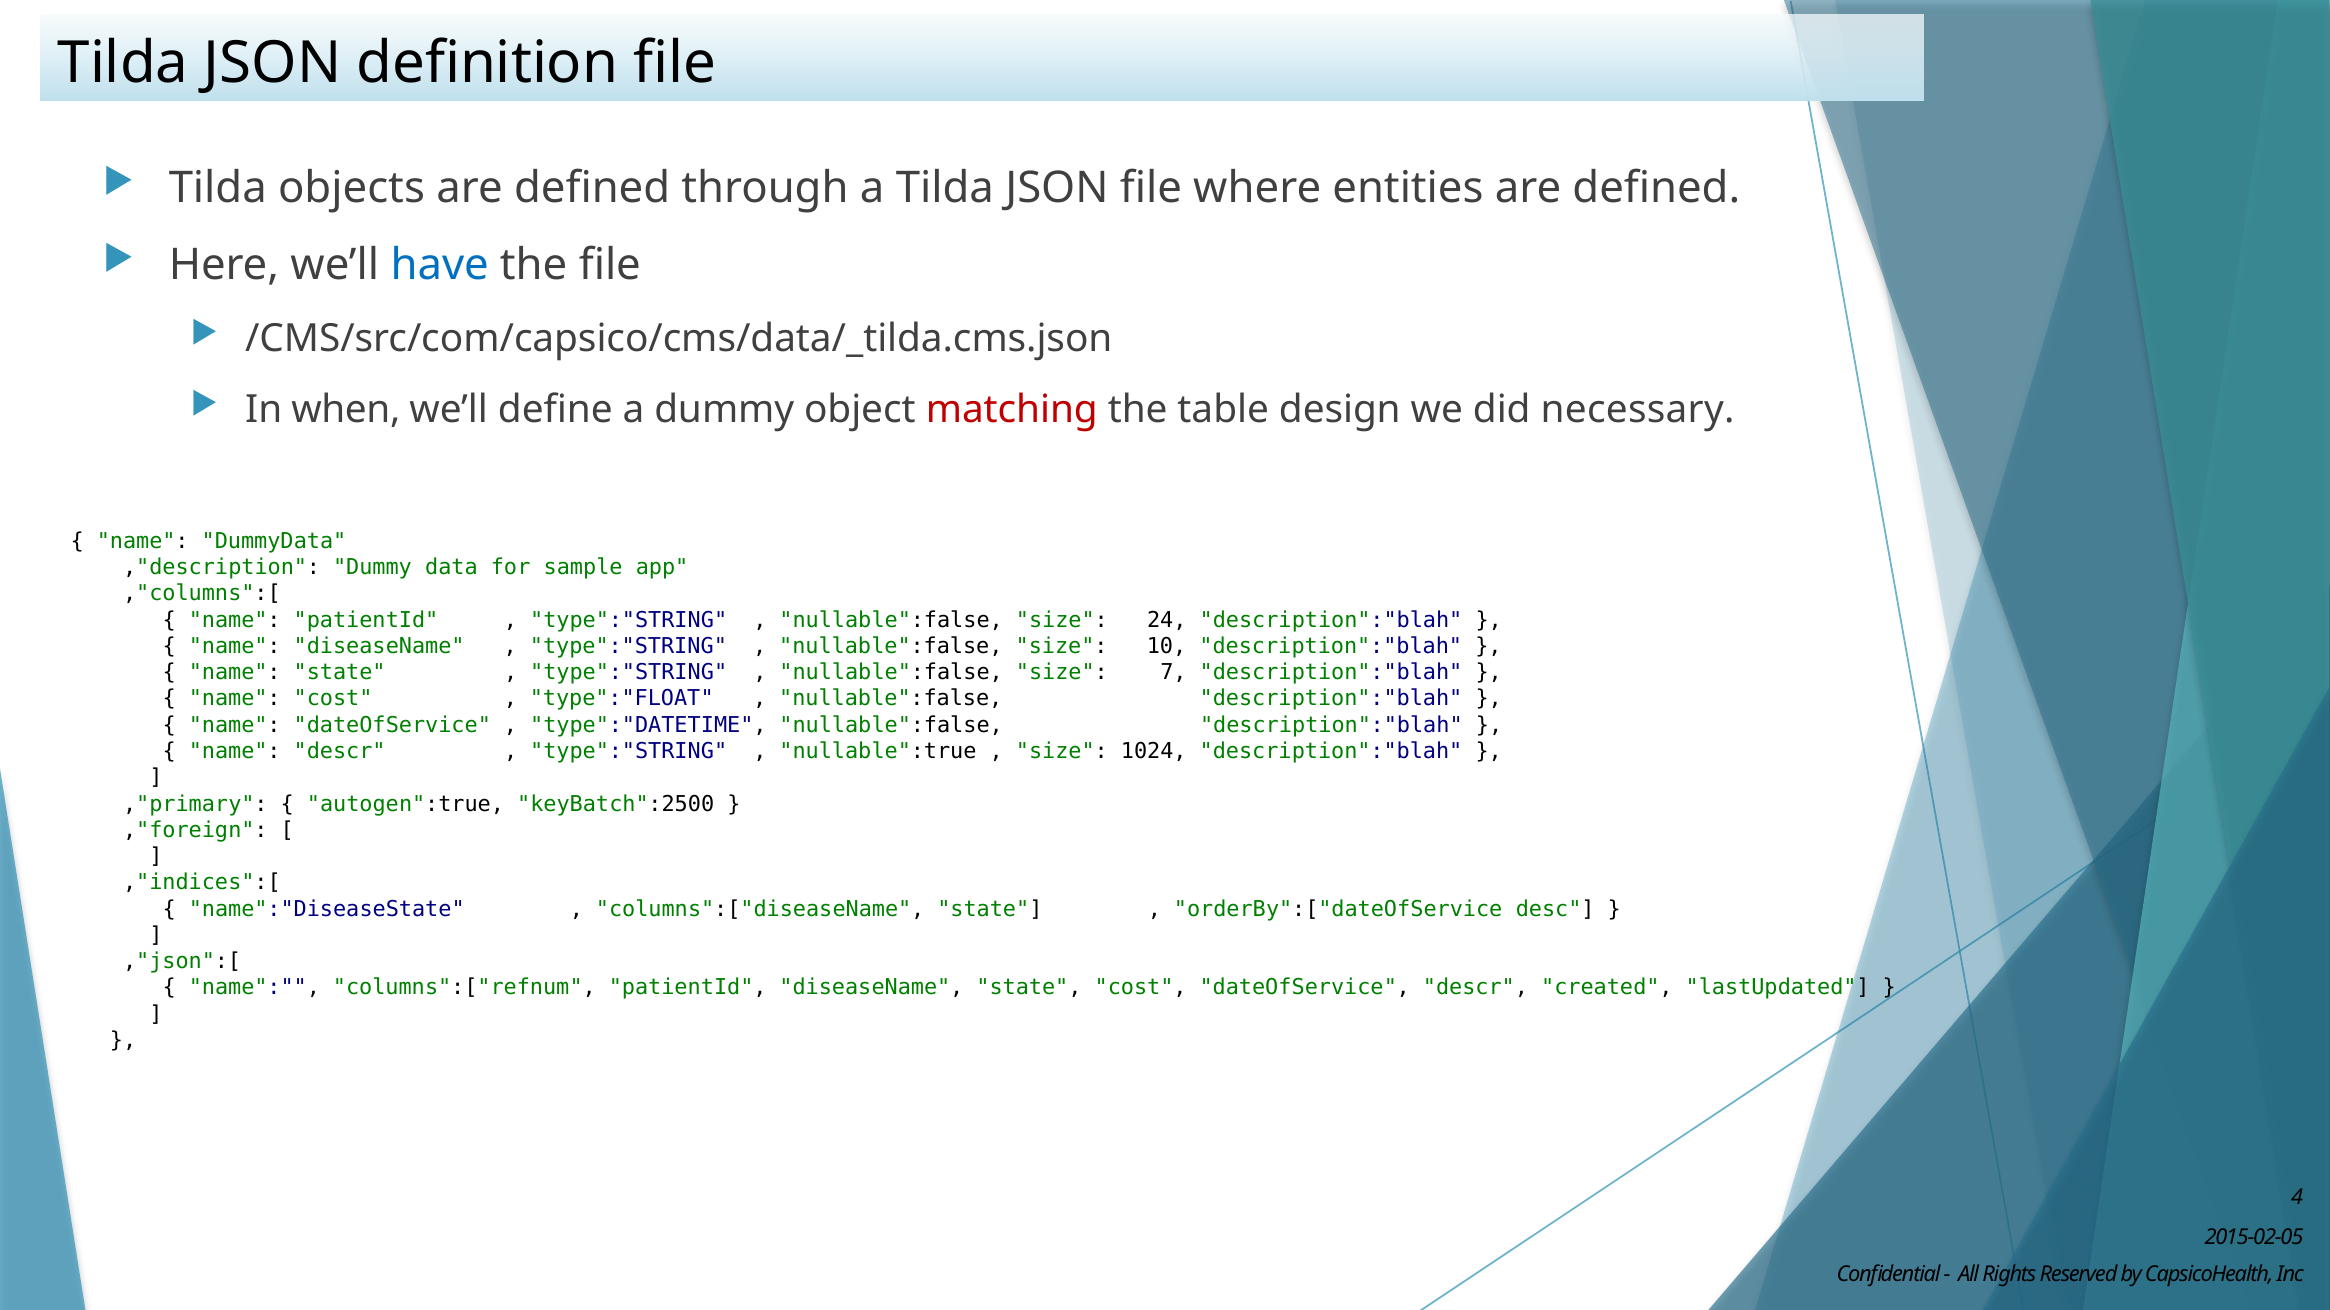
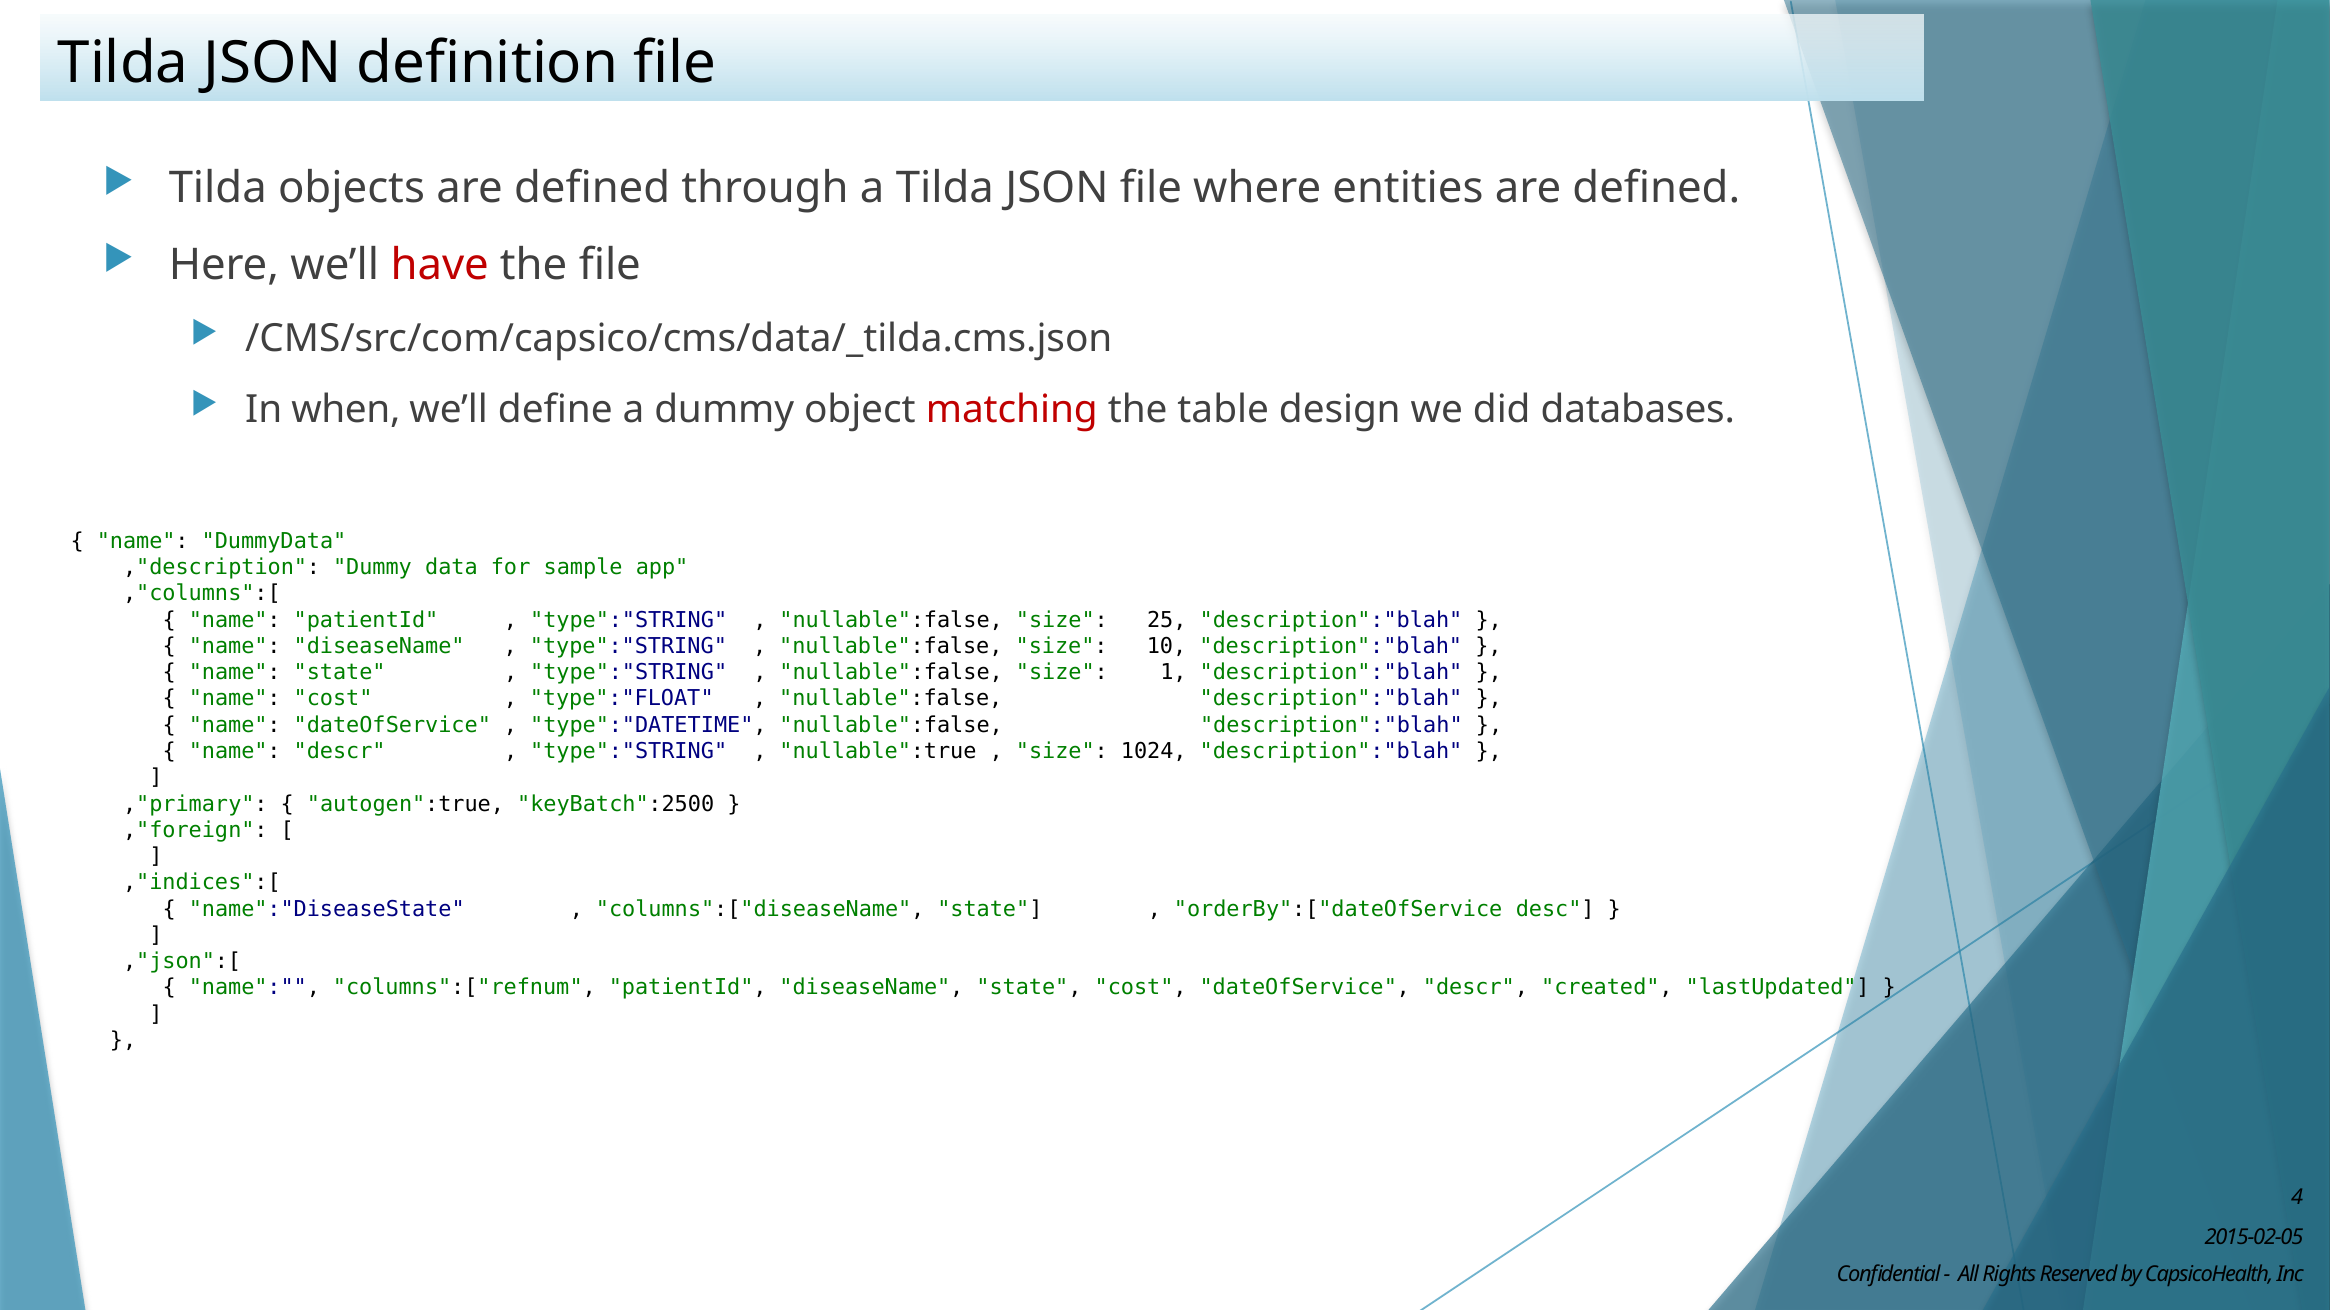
have colour: blue -> red (440, 265)
necessary: necessary -> databases (1638, 410)
24: 24 -> 25 (1167, 620)
7: 7 -> 1 (1173, 673)
